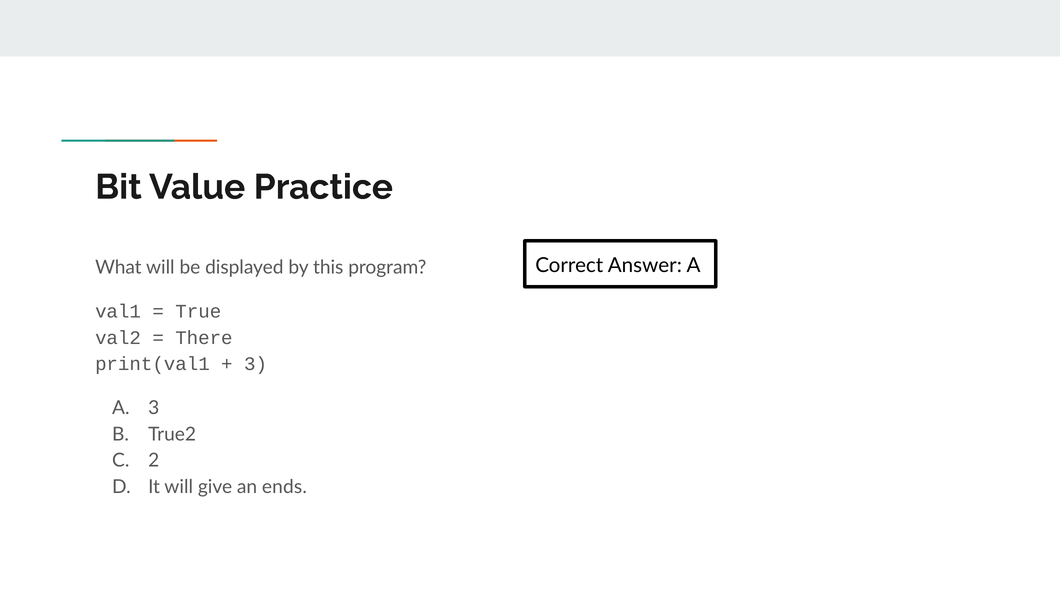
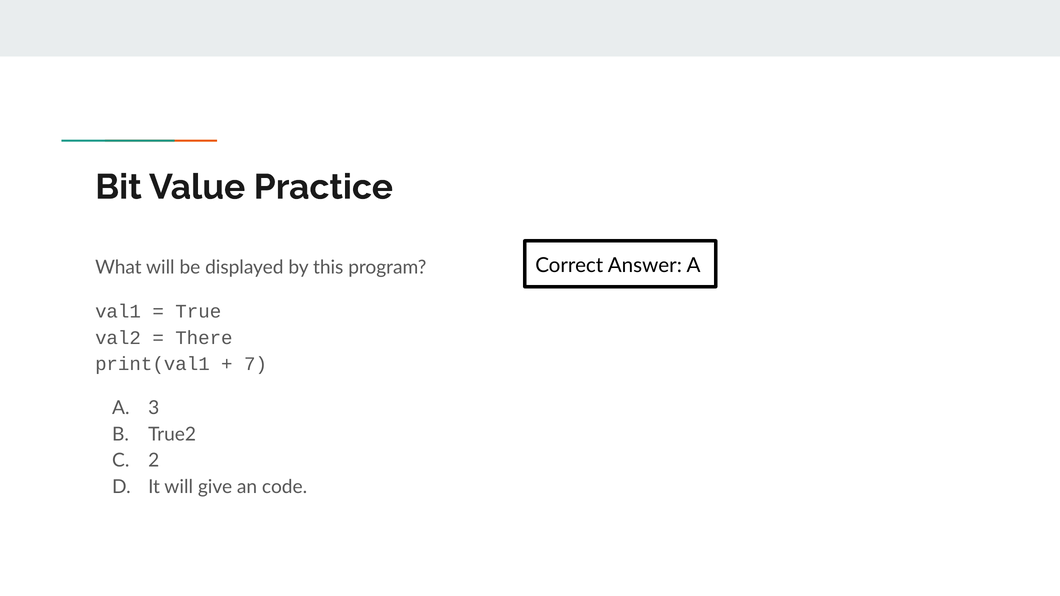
3: 3 -> 7 (256, 364)
ends: ends -> code (285, 487)
